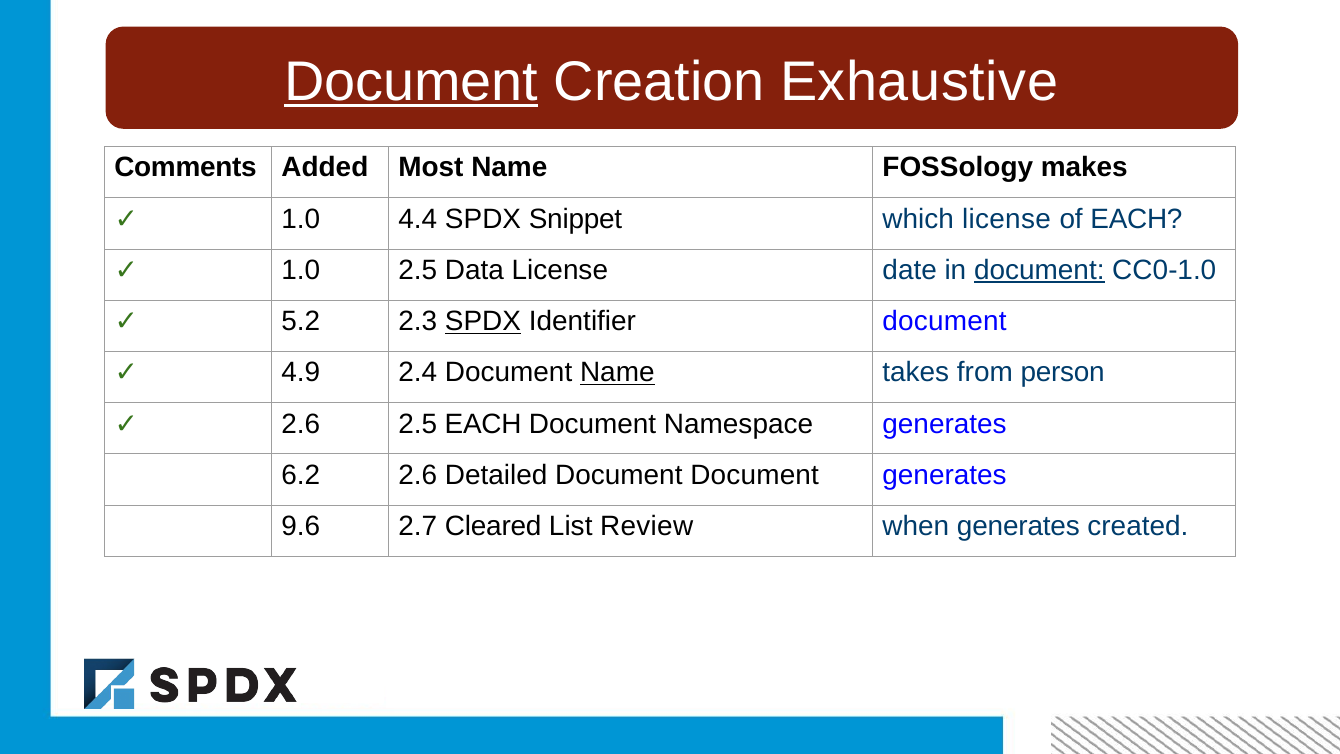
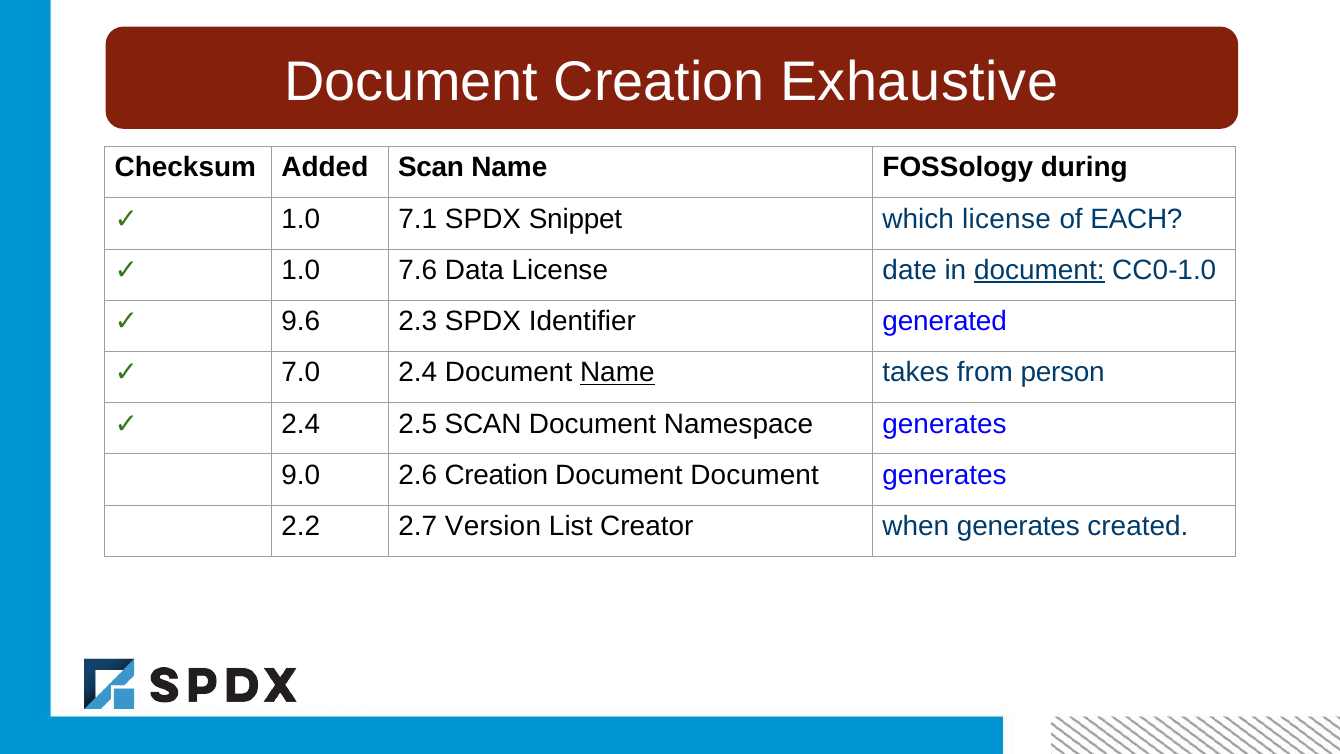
Document underline: present -> none (411, 82)
Comments: Comments -> Checksum (185, 168)
Added Most: Most -> Scan (431, 168)
makes: makes -> during (1084, 168)
4.4: 4.4 -> 7.1 (418, 219)
1.0 2.5: 2.5 -> 7.6 (418, 270)
5.2: 5.2 -> 9.6 (301, 321)
SPDX underline: present -> none (483, 321)
Identifier document: document -> generated (945, 321)
4.9: 4.9 -> 7.0 (301, 372)
2.6: 2.6 -> 2.4 (301, 424)
2.5 EACH: EACH -> SCAN (483, 424)
6.2: 6.2 -> 9.0 (301, 475)
2.6 Detailed: Detailed -> Creation (496, 475)
9.6: 9.6 -> 2.2 (301, 526)
Cleared: Cleared -> Version (493, 526)
Review: Review -> Creator (647, 526)
